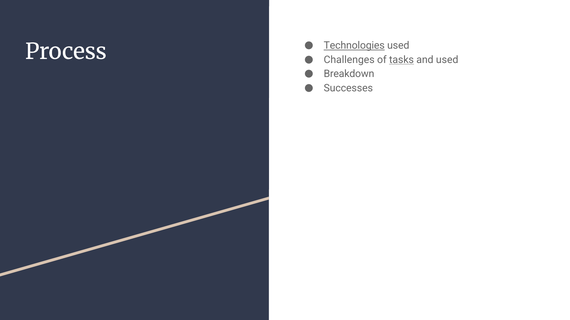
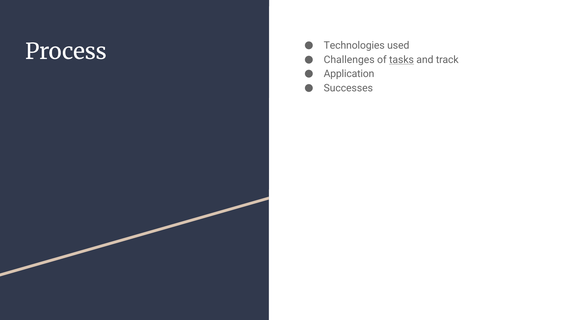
Technologies underline: present -> none (354, 46)
and used: used -> track (447, 60)
Breakdown: Breakdown -> Application (349, 74)
